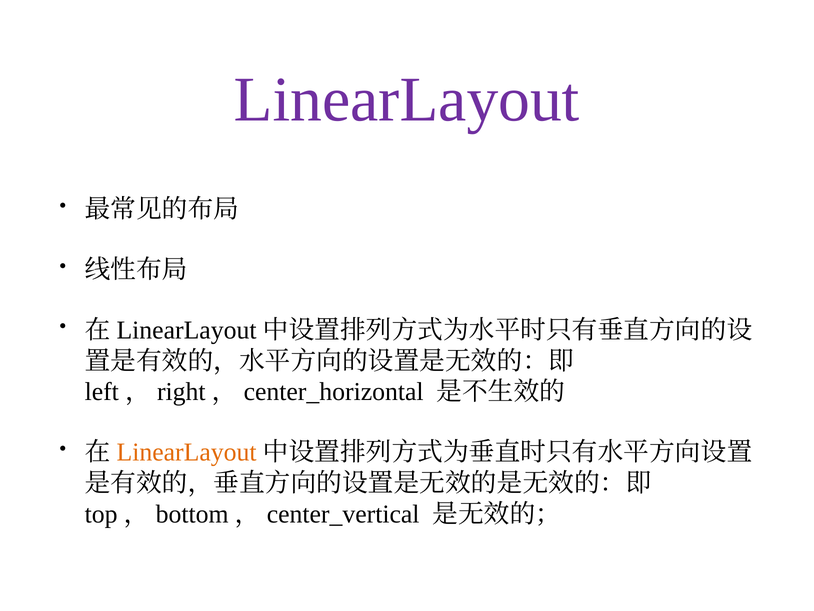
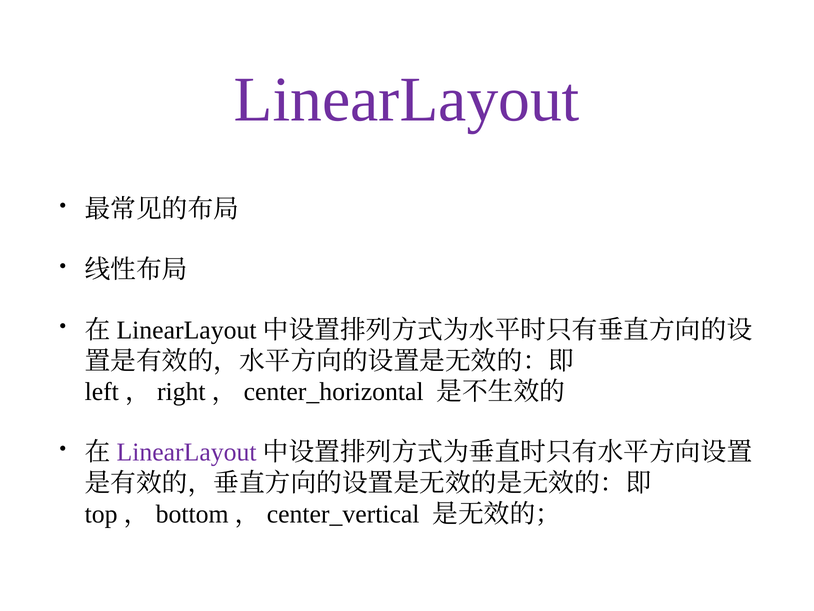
LinearLayout colour: orange -> purple (187, 452)
